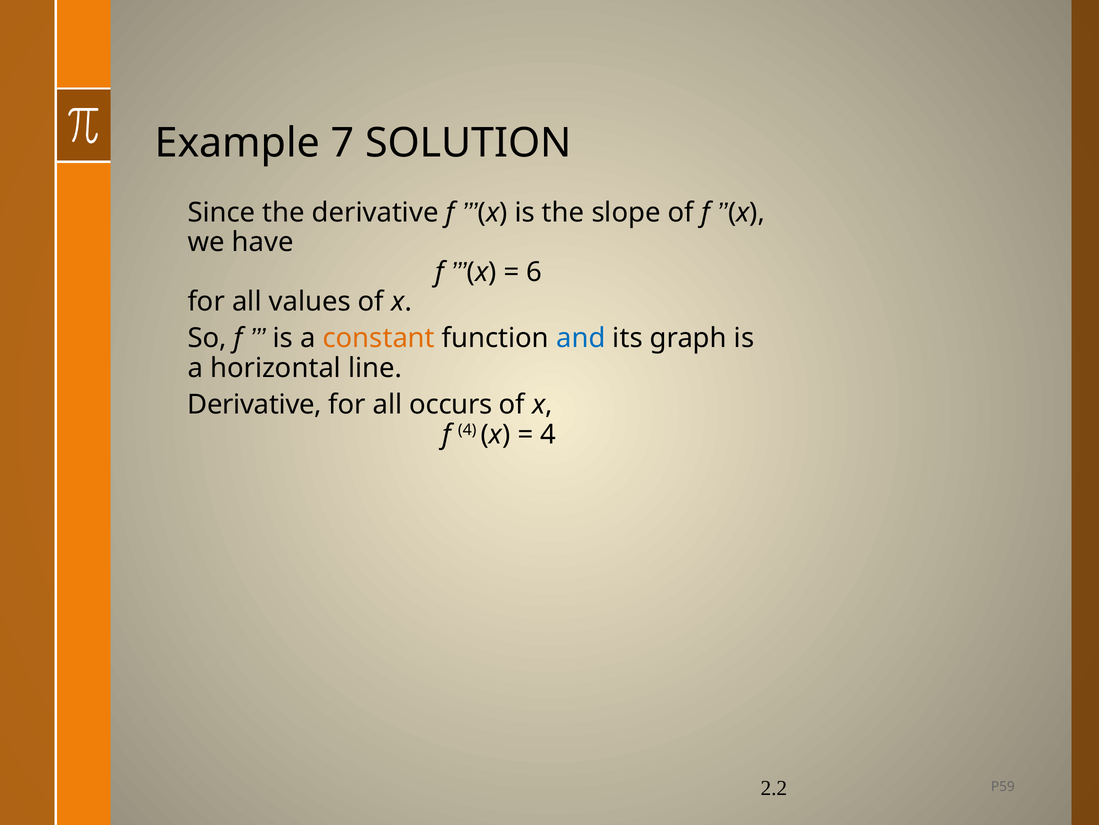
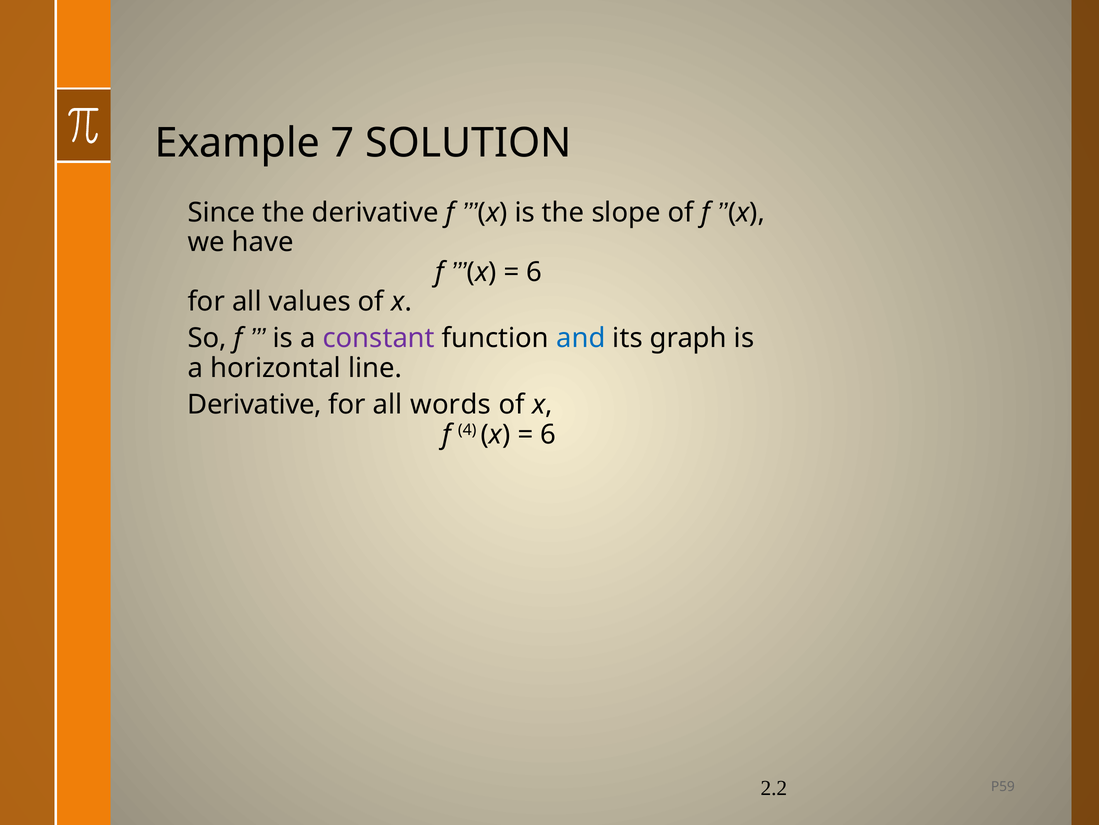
constant colour: orange -> purple (379, 338)
occurs: occurs -> words (451, 404)
4: 4 -> 6 (548, 434)
